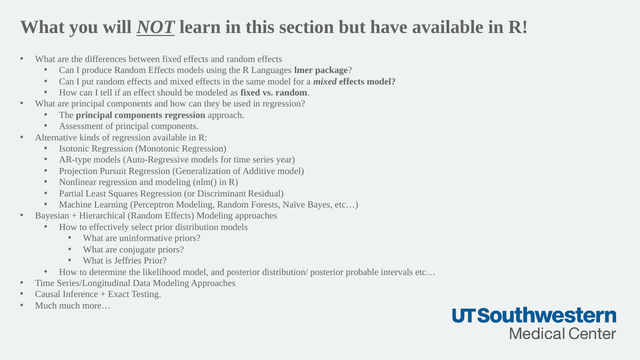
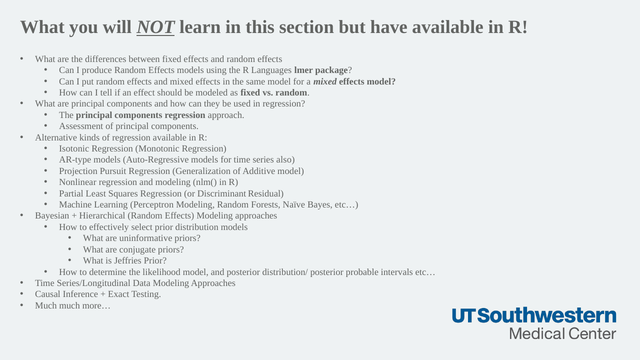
year: year -> also (286, 160)
